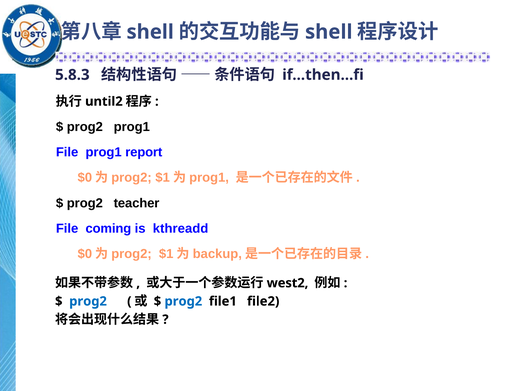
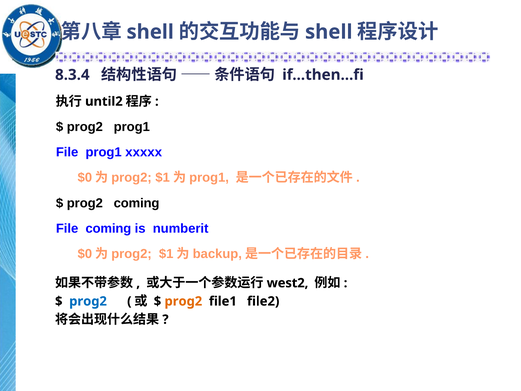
5.8.3: 5.8.3 -> 8.3.4 (72, 75)
report: report -> xxxxx (144, 152)
prog2 teacher: teacher -> coming (137, 203)
kthreadd: kthreadd -> numberit (181, 228)
prog2 colour: blue -> orange (183, 301)
